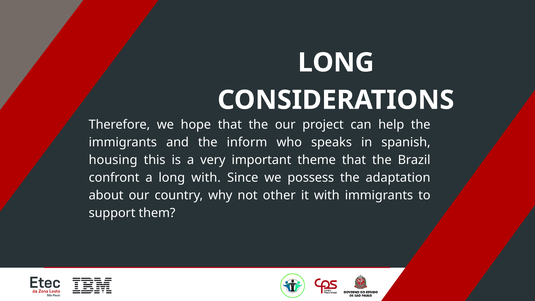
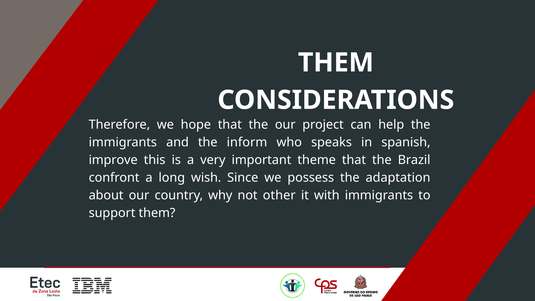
LONG: LONG -> THEM (336, 63)
housing: housing -> improve (113, 160)
long with: with -> wish (206, 178)
